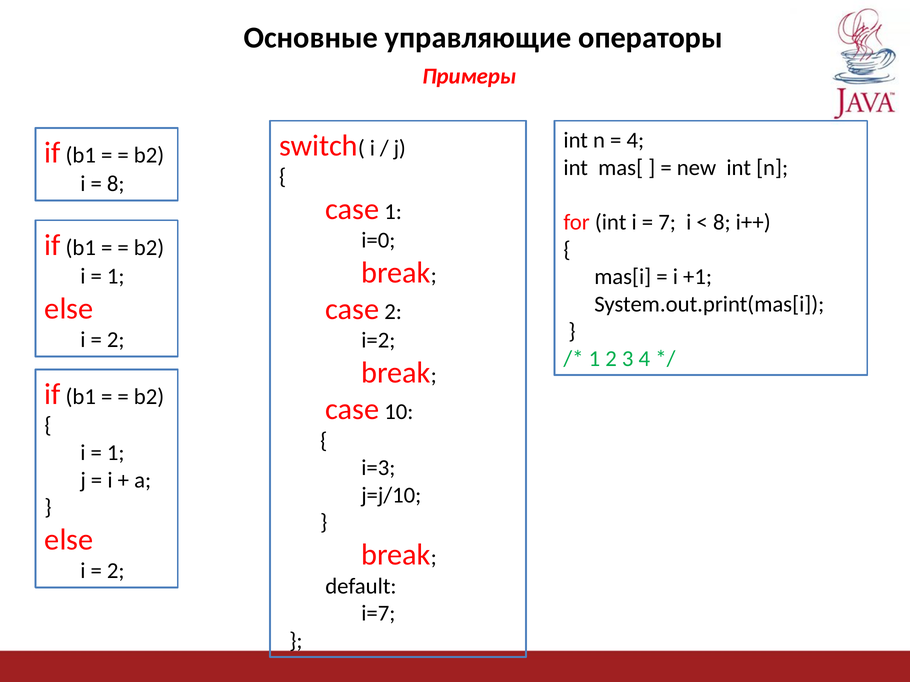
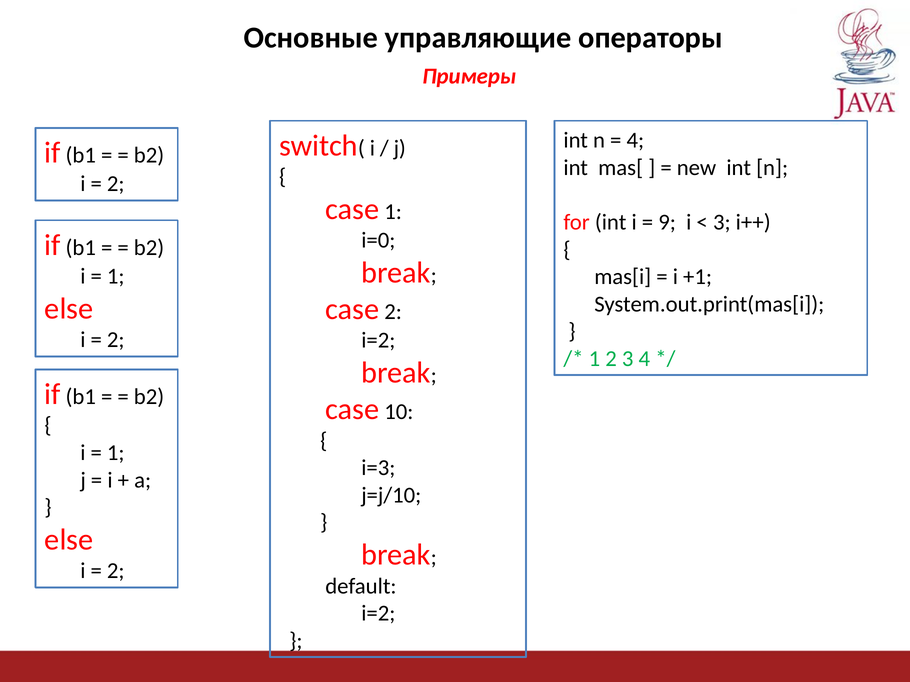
8: 8 -> 2 (116, 184)
7: 7 -> 9 (667, 222)
8: 8 -> 3 (722, 222)
i=7: i=7 -> i=2 (378, 614)
